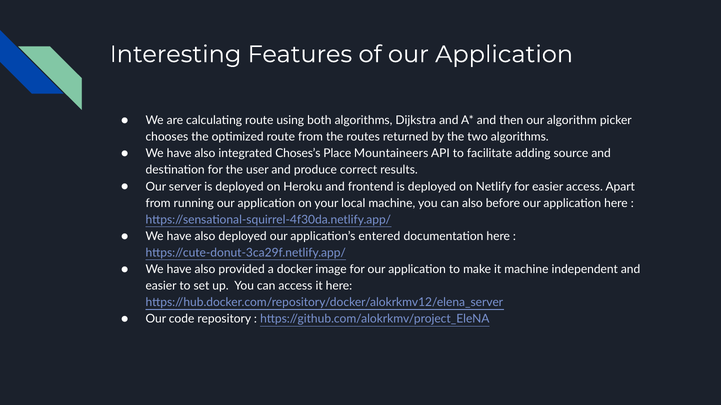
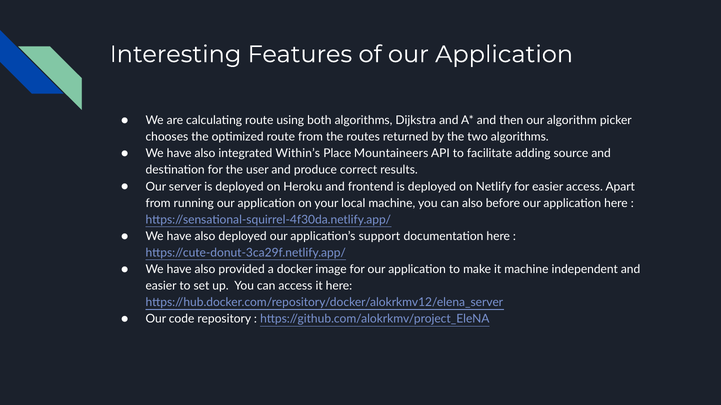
Choses’s: Choses’s -> Within’s (298, 154)
entered: entered -> support (379, 237)
